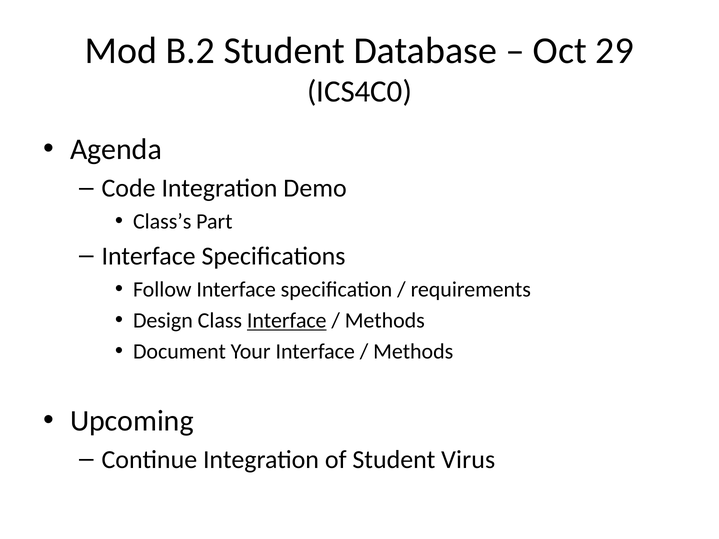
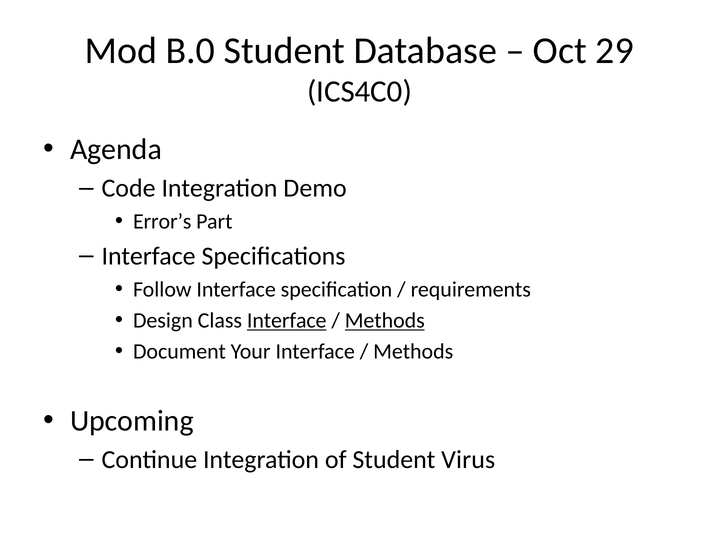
B.2: B.2 -> B.0 (190, 51)
Class’s: Class’s -> Error’s (162, 222)
Methods underline: none -> present (385, 321)
